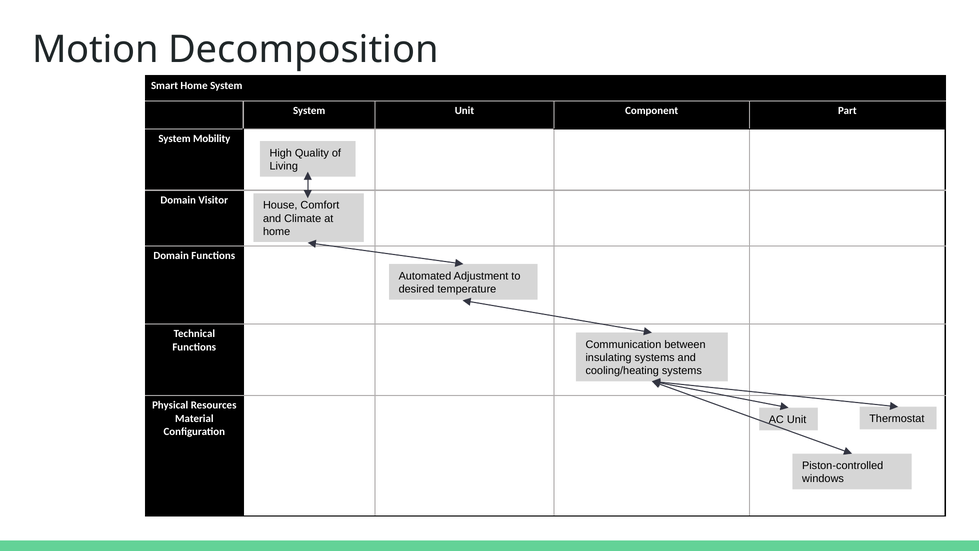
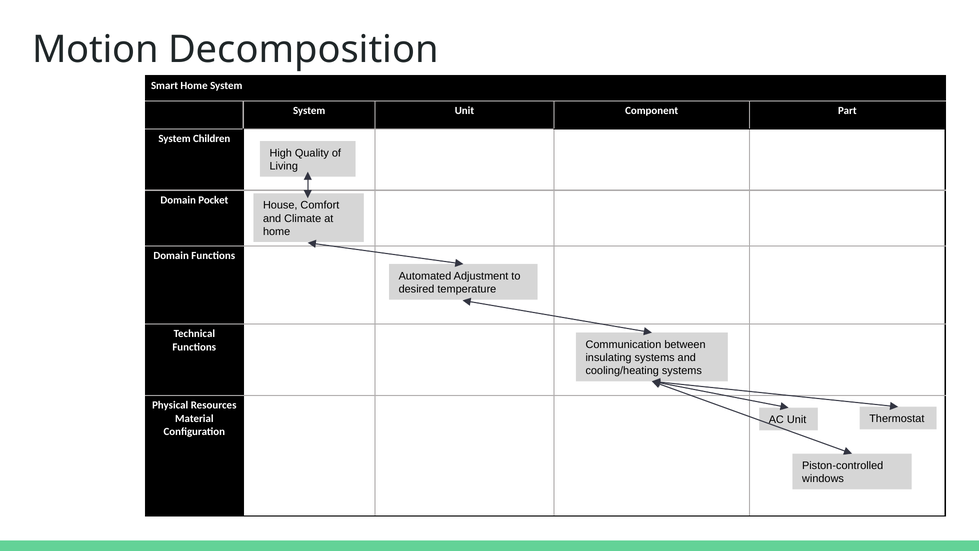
Mobility: Mobility -> Children (212, 139)
Visitor: Visitor -> Pocket (213, 200)
